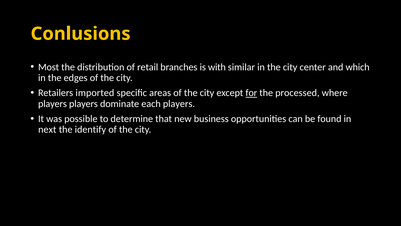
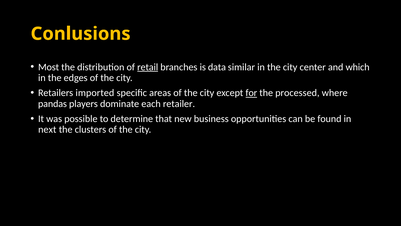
retail underline: none -> present (148, 67)
with: with -> data (217, 67)
players: players -> pandas (52, 104)
each players: players -> retailer (179, 104)
identify: identify -> clusters (90, 129)
